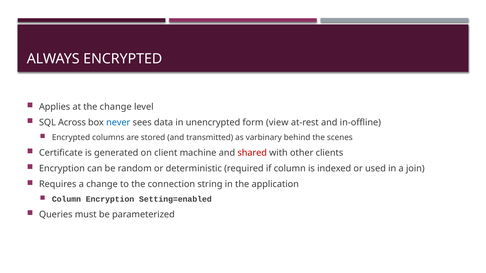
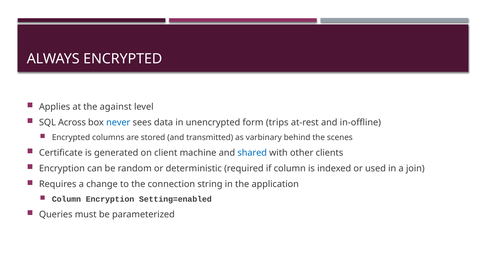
the change: change -> against (116, 107)
view: view -> trips (277, 123)
shared colour: red -> blue (252, 153)
